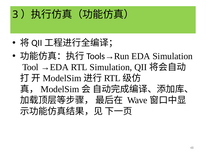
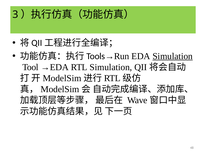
Simulation underline: none -> present (173, 56)
